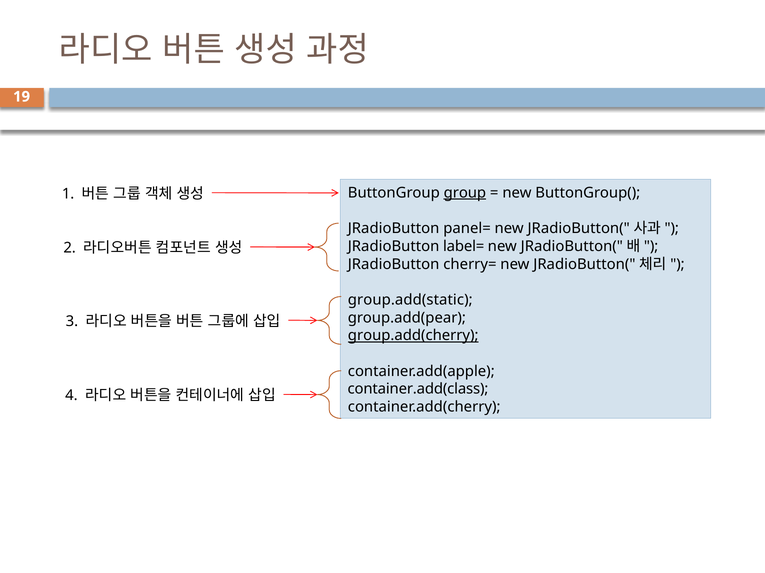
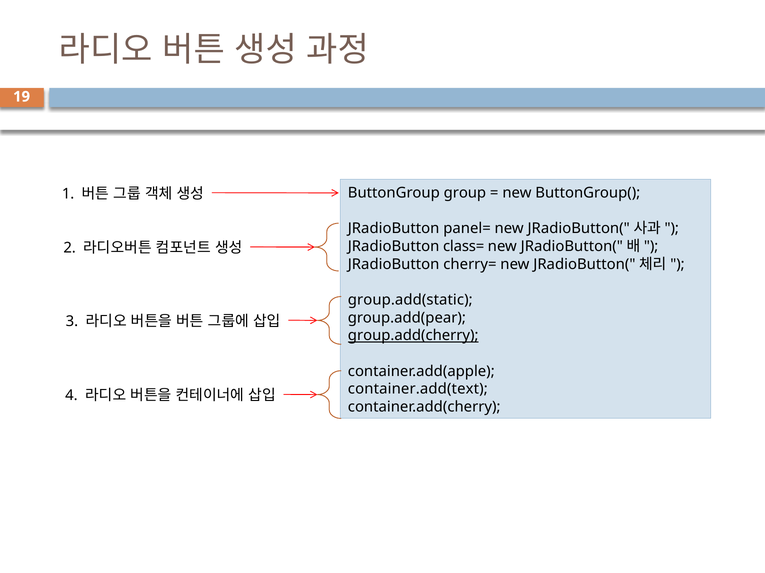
group underline: present -> none (465, 193)
label=: label= -> class= (464, 247)
container.add(class: container.add(class -> container.add(text (418, 389)
